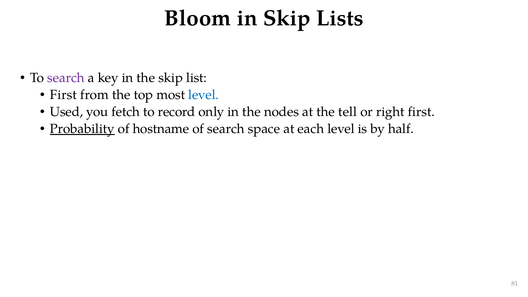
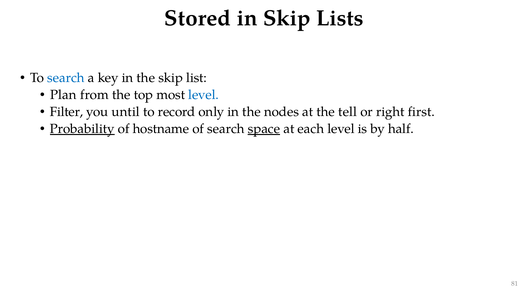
Bloom: Bloom -> Stored (198, 18)
search colour: purple -> blue (66, 78)
First: First -> Plan (63, 95)
Used: Used -> Filter (66, 112)
fetch: fetch -> until (126, 112)
space underline: none -> present (264, 129)
